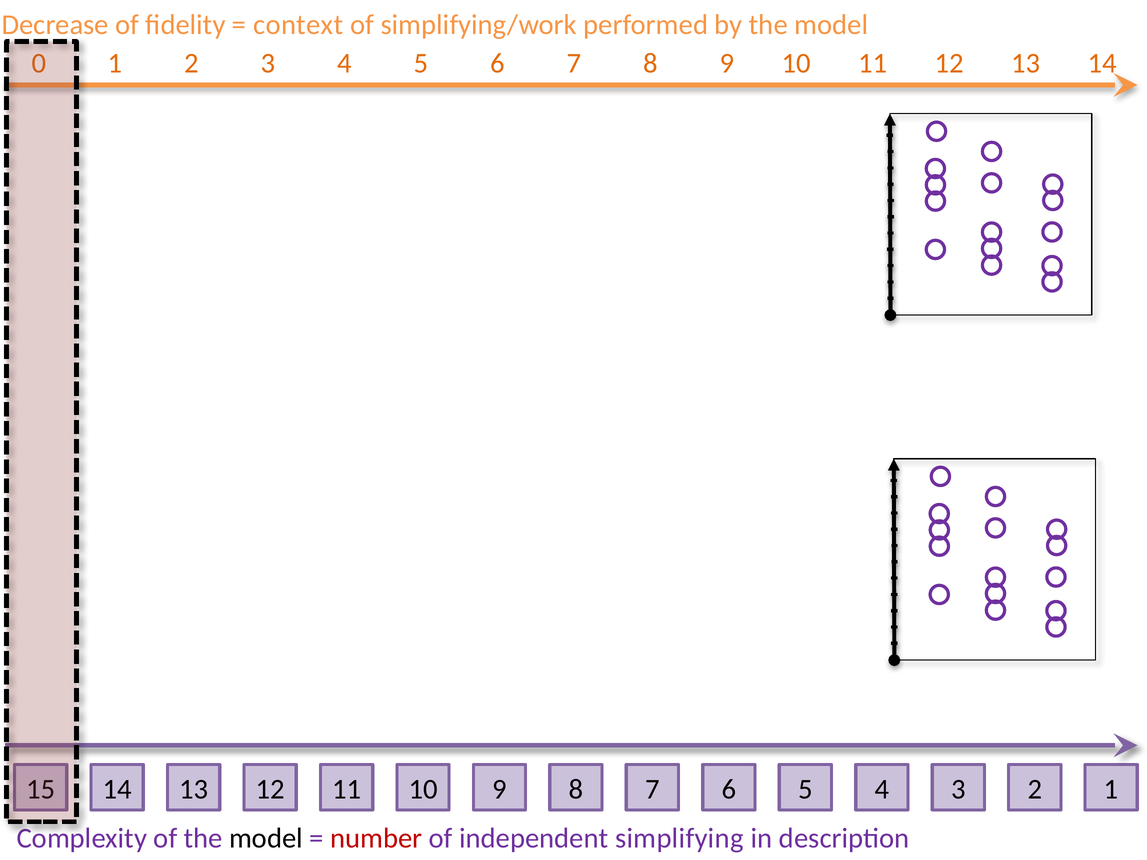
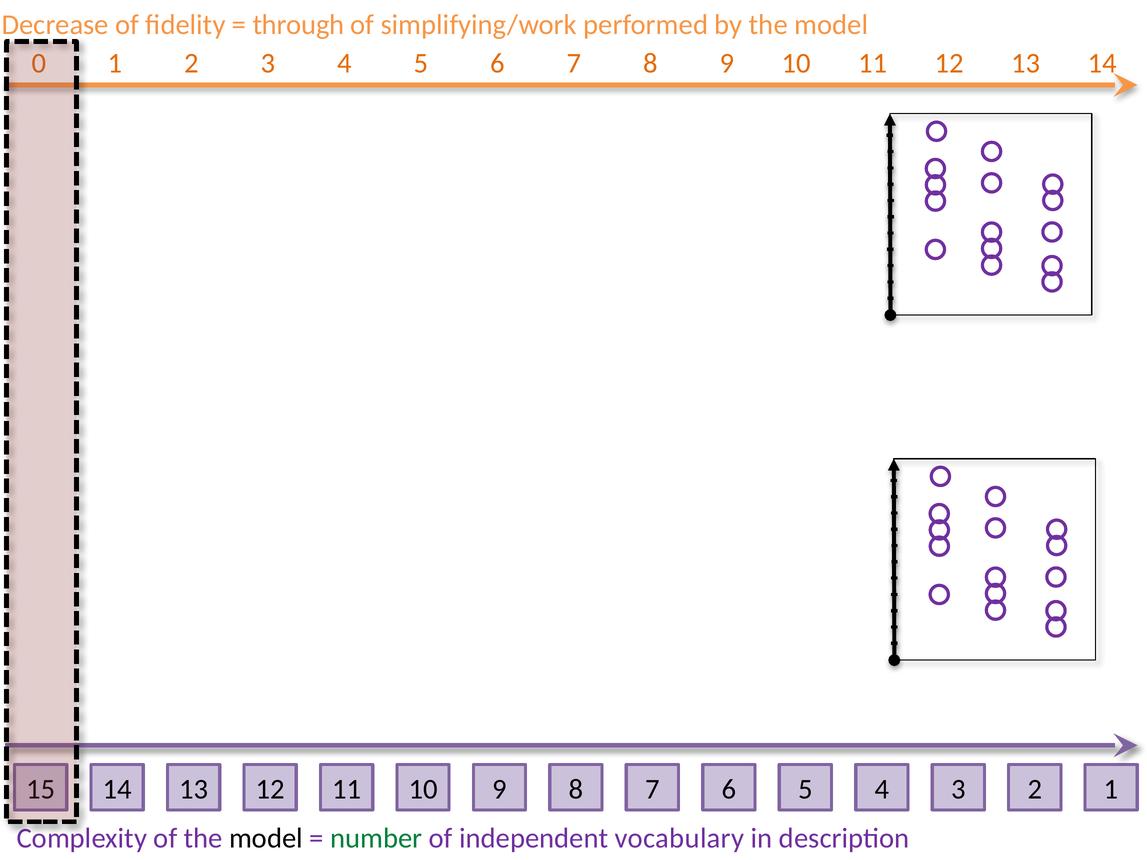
context: context -> through (298, 25)
number colour: red -> green (376, 839)
simplifying: simplifying -> vocabulary (679, 839)
